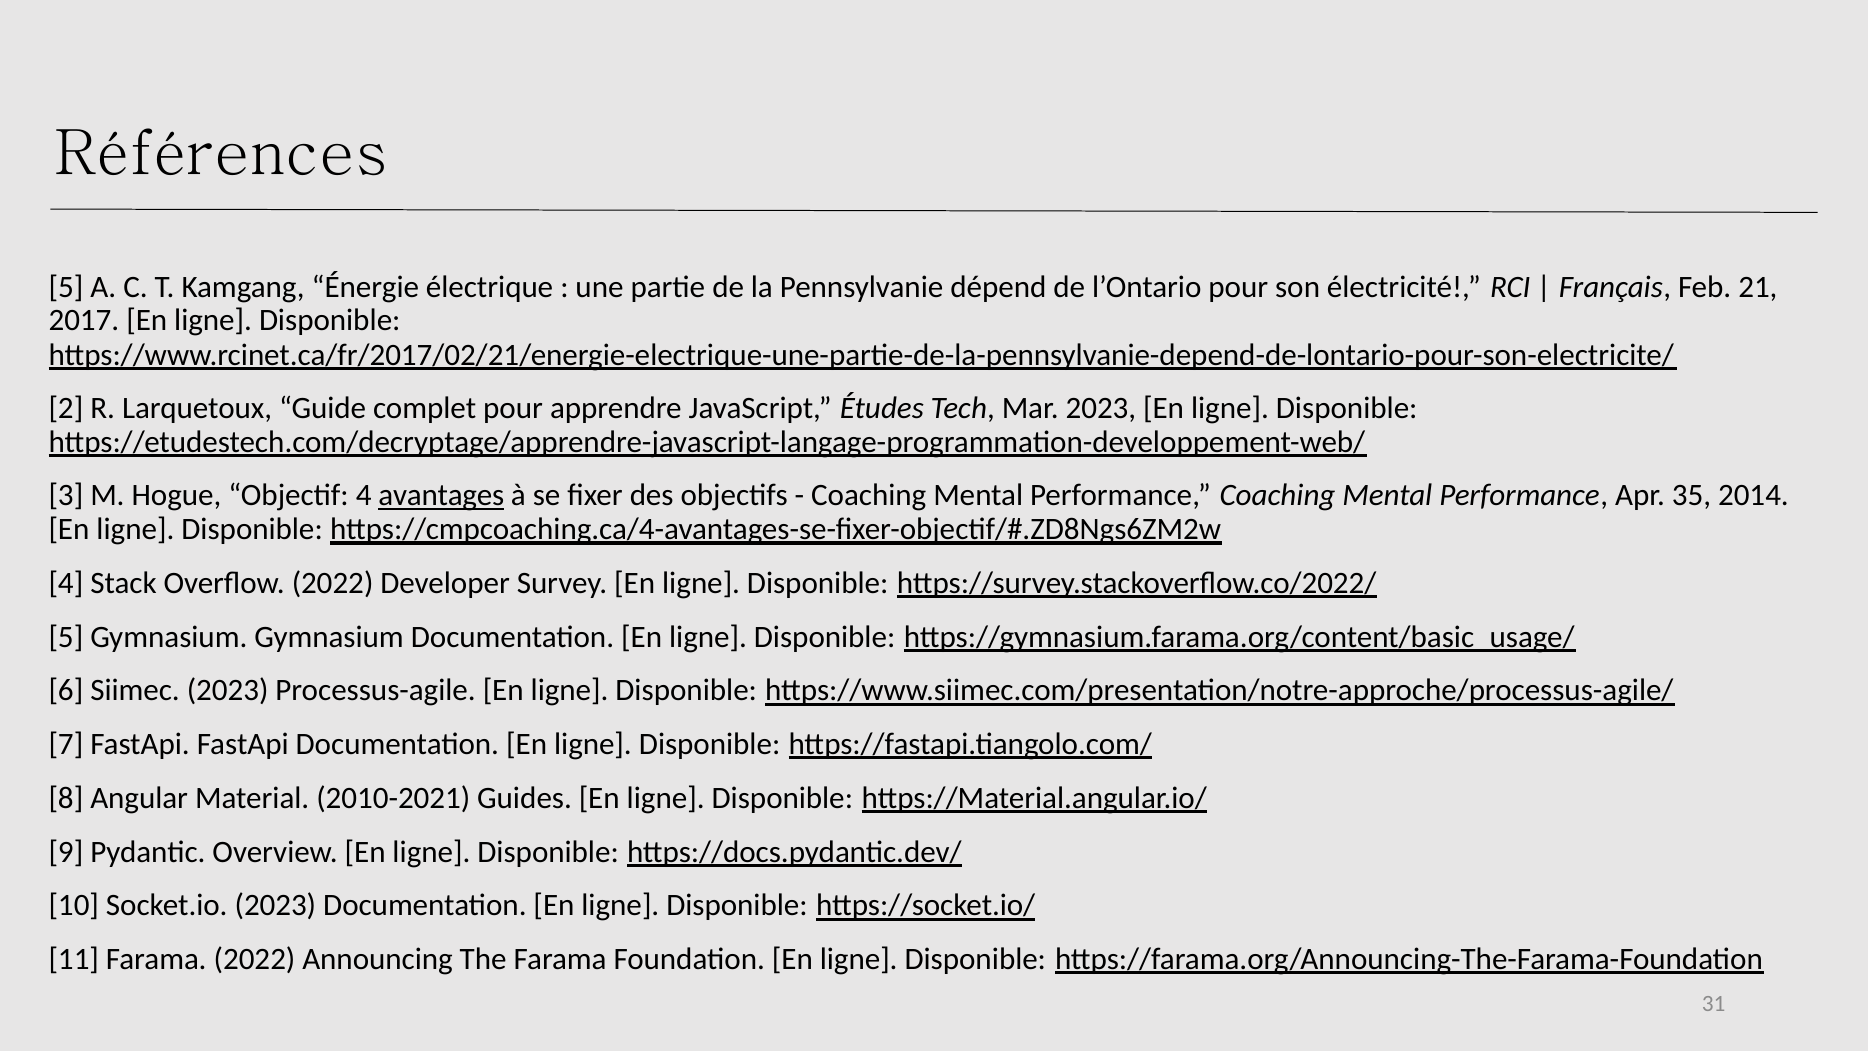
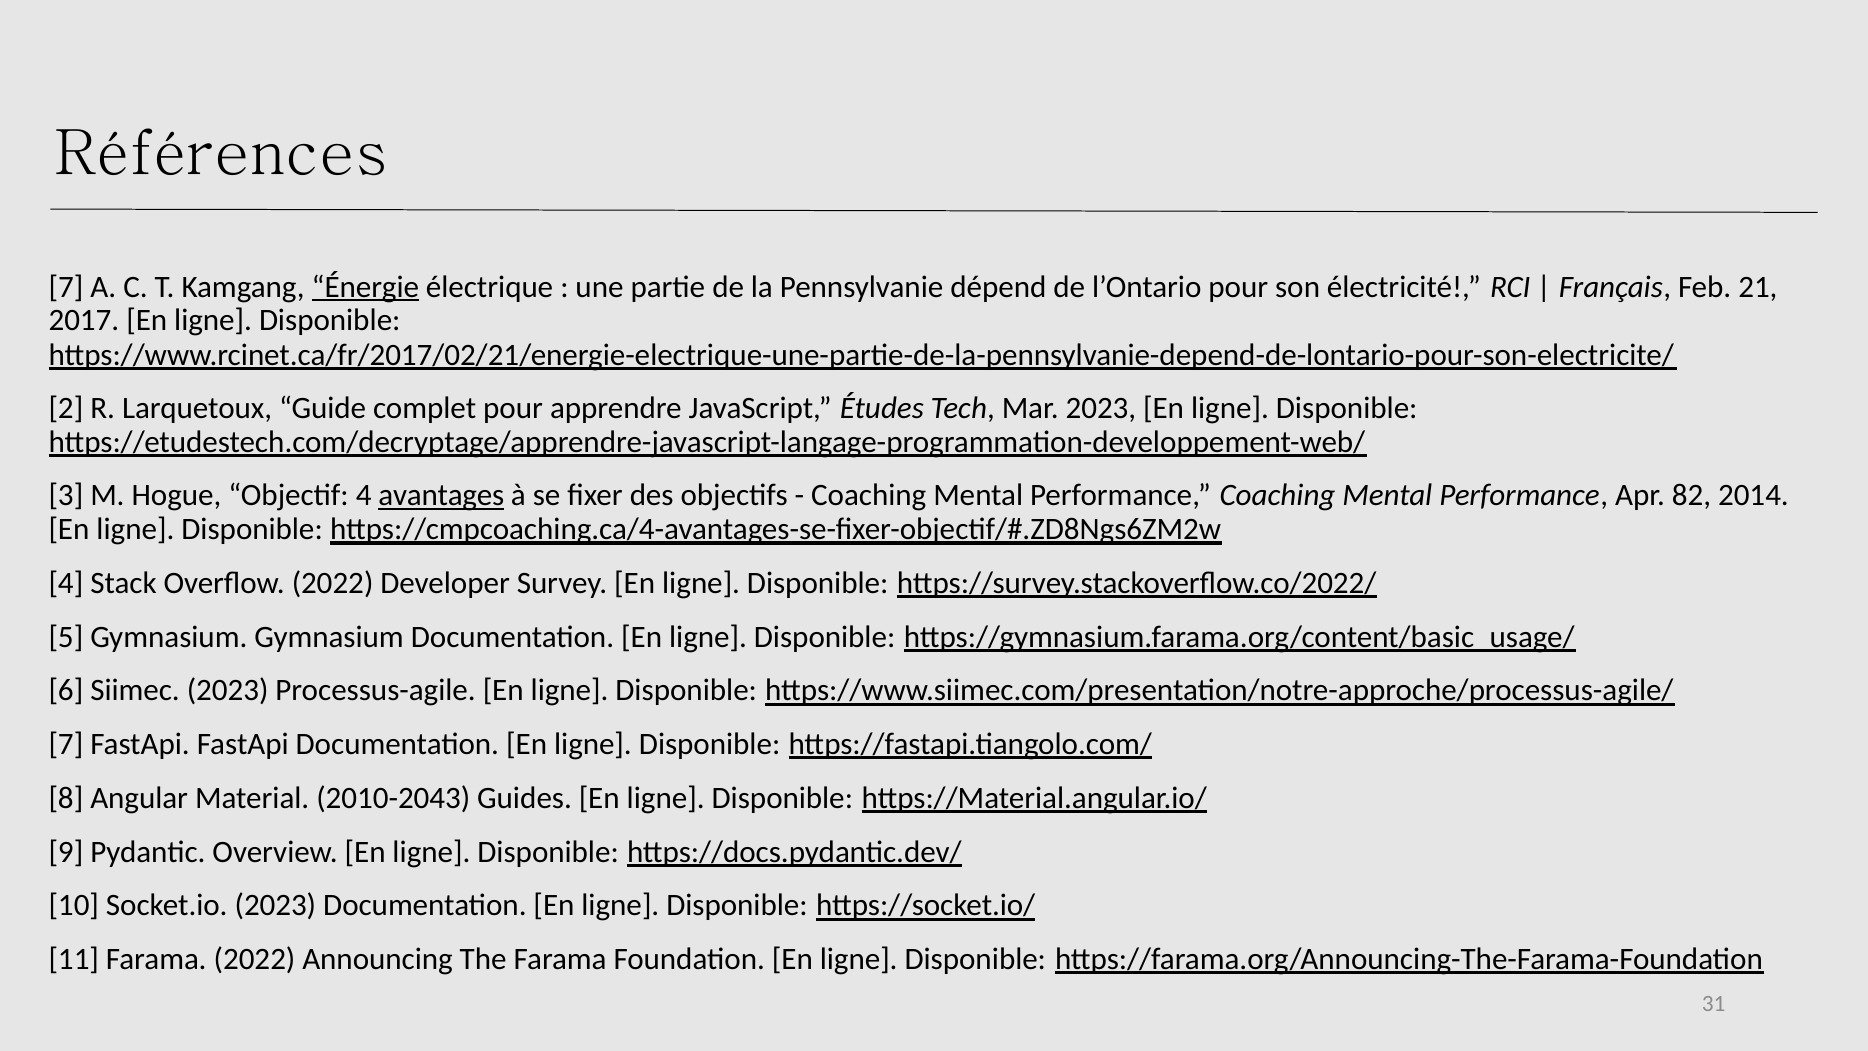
5: 5 -> 7 (66, 287)
Énergie underline: none -> present (365, 287)
35: 35 -> 82 (1691, 495)
2010-2021: 2010-2021 -> 2010-2043 (393, 798)
